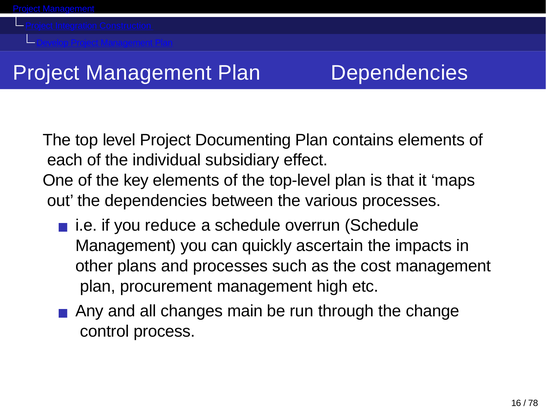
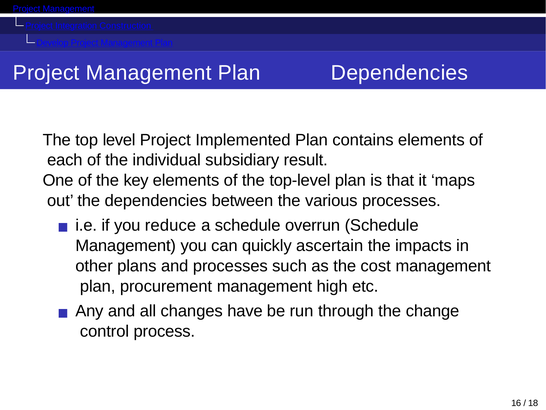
Documenting: Documenting -> Implemented (243, 140)
effect: effect -> result (306, 160)
main: main -> have (245, 311)
78: 78 -> 18 (533, 403)
